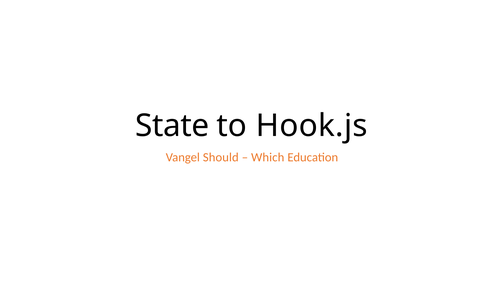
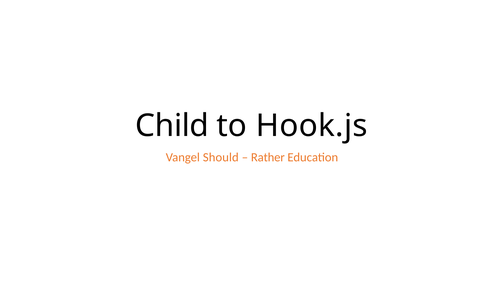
State: State -> Child (172, 126)
Which: Which -> Rather (268, 158)
